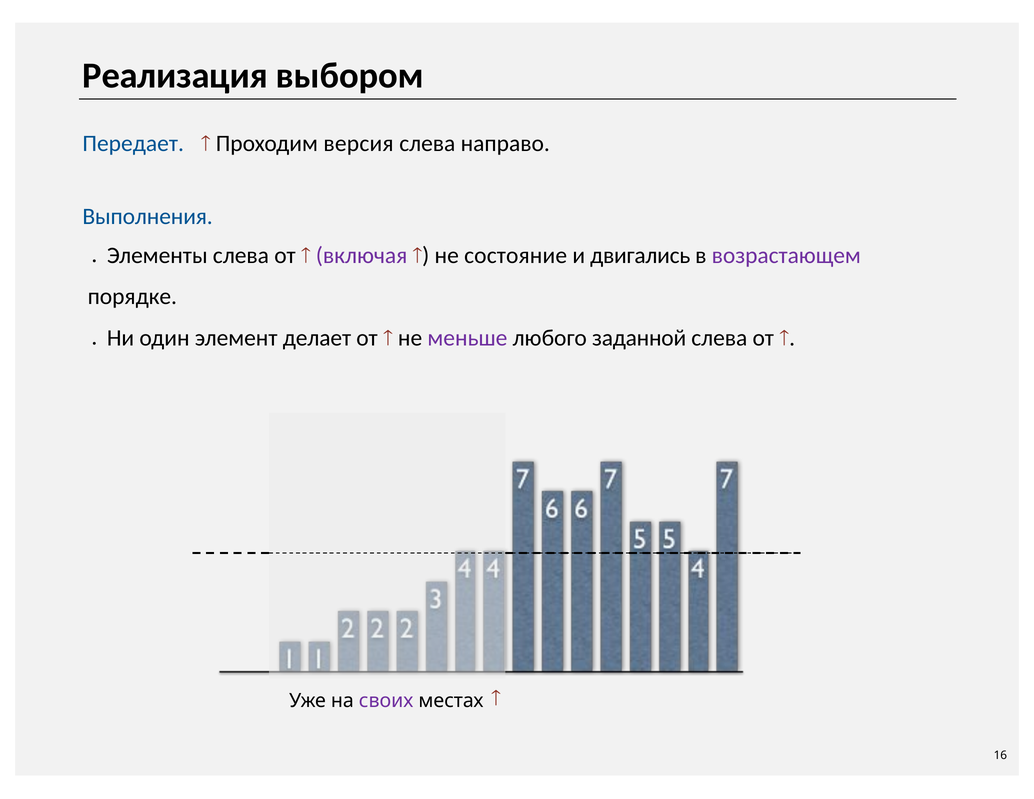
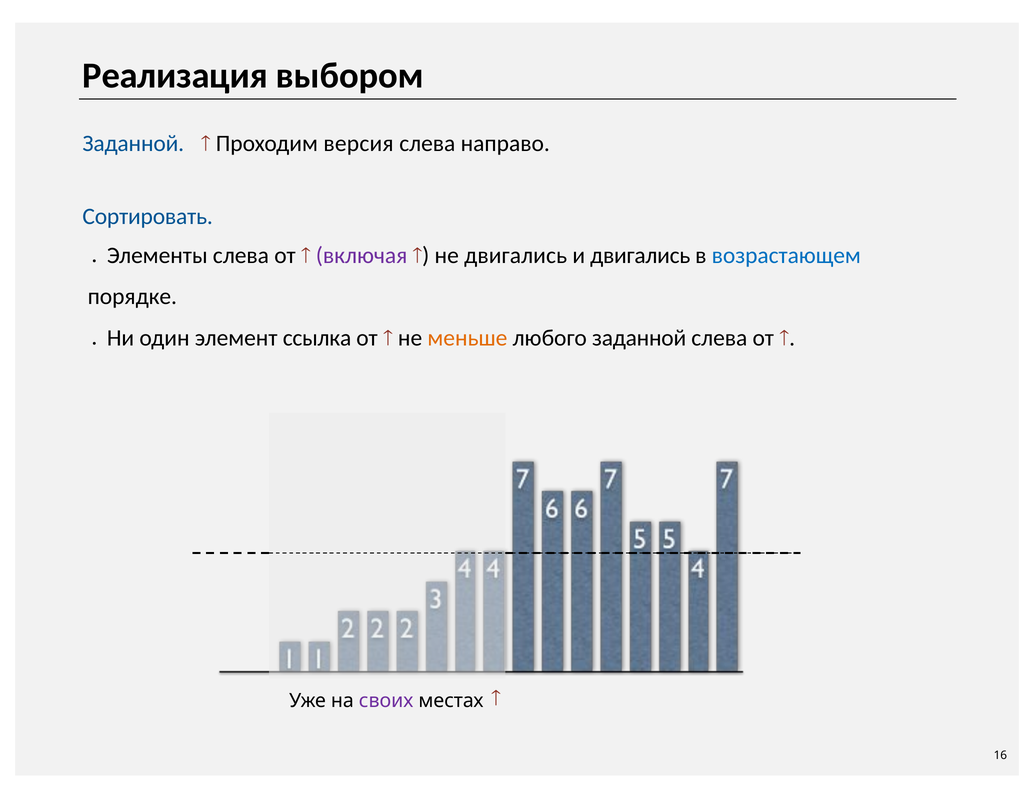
Передает: Передает -> Заданной (133, 143)
Выполнения: Выполнения -> Сортировать (148, 217)
не состояние: состояние -> двигались (516, 256)
возрастающем colour: purple -> blue (786, 256)
делает: делает -> ссылка (317, 338)
меньше colour: purple -> orange (467, 338)
